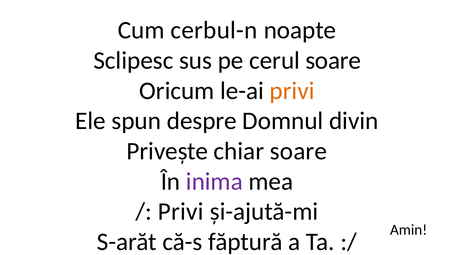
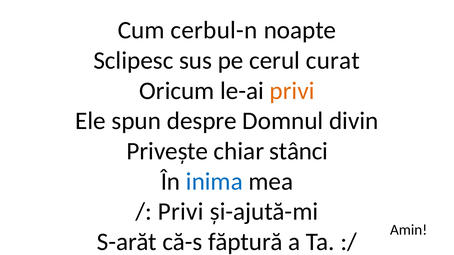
cerul soare: soare -> curat (333, 61)
chiar soare: soare -> stânci (299, 151)
inima colour: purple -> blue (214, 182)
